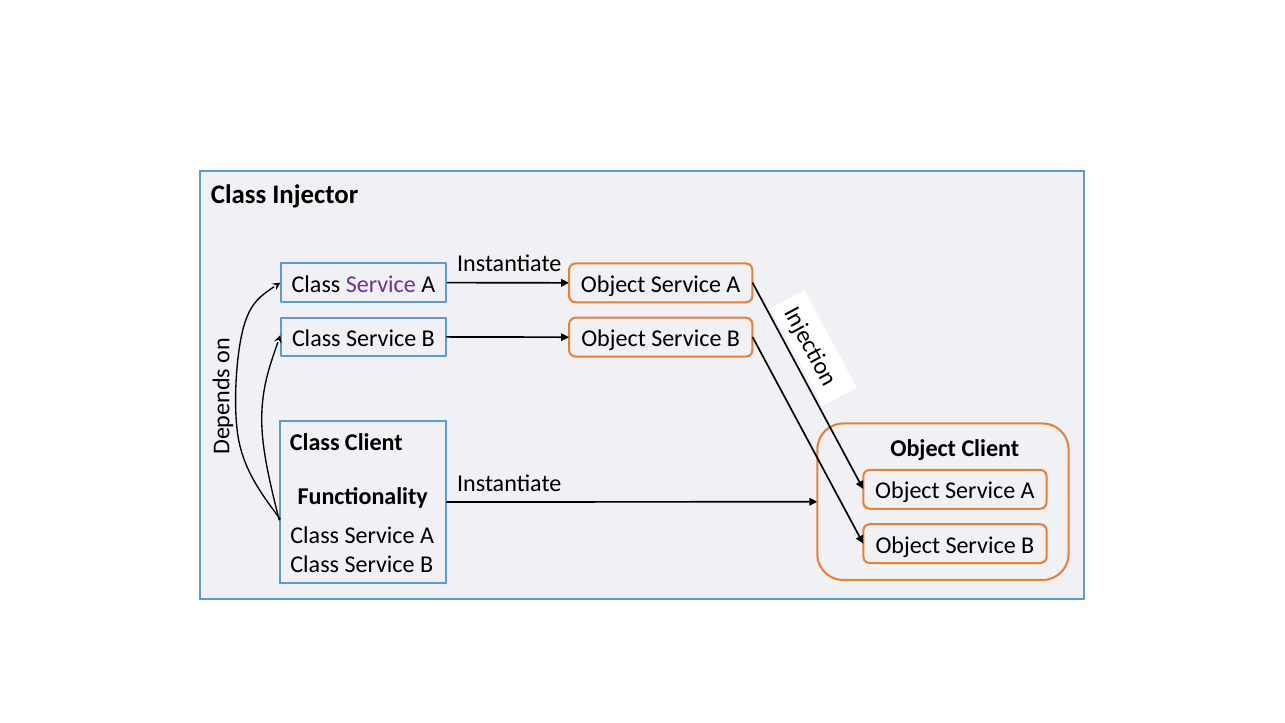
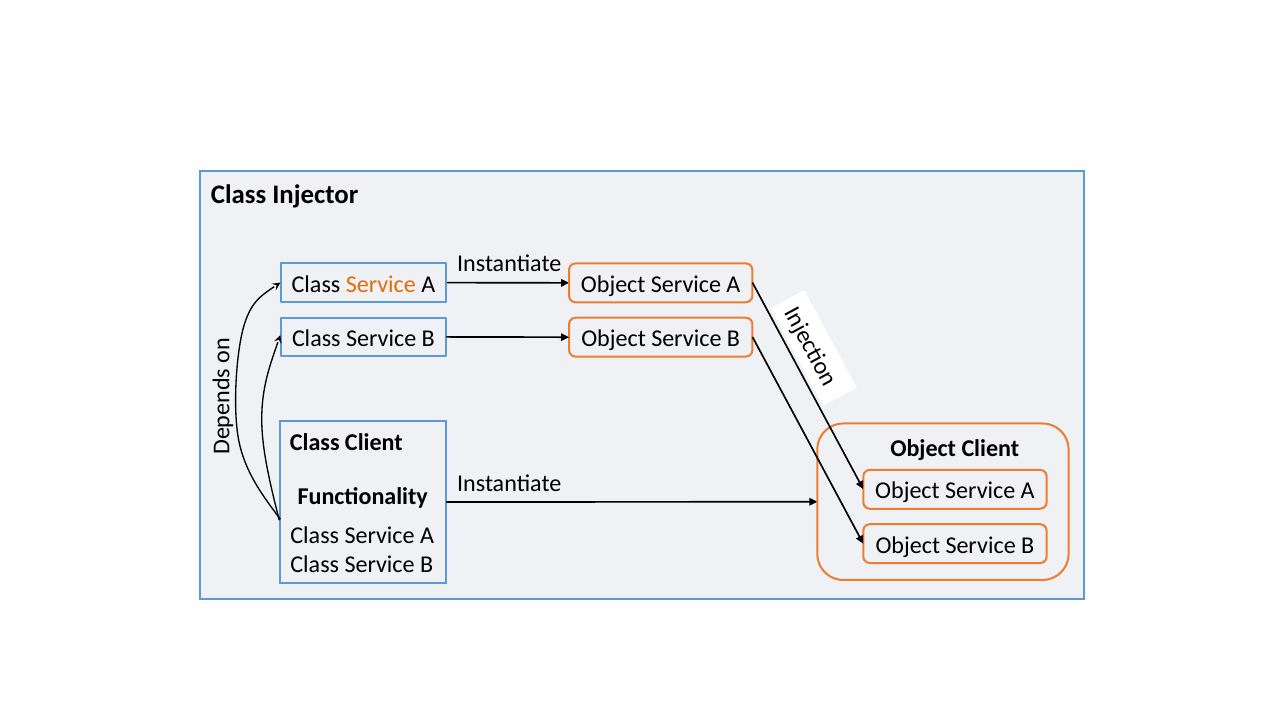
Service colour: purple -> orange (381, 284)
